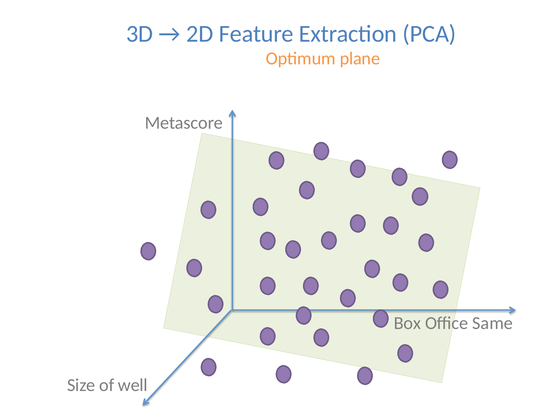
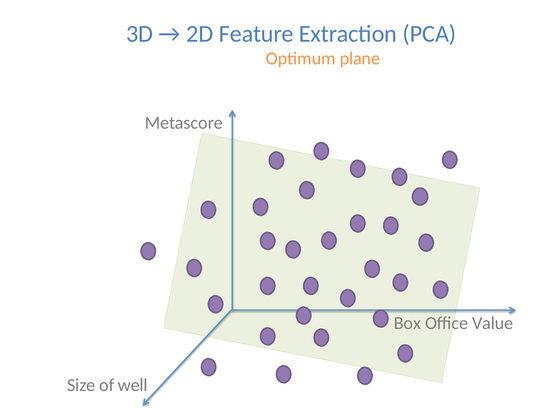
Same: Same -> Value (493, 323)
